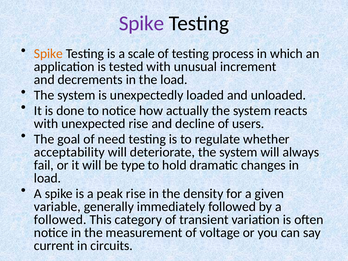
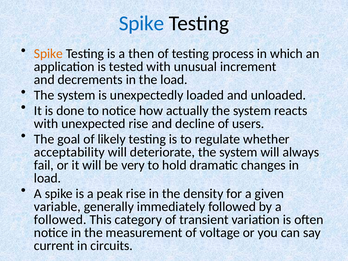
Spike colour: purple -> blue (142, 23)
scale: scale -> then (141, 54)
need: need -> likely (112, 139)
type: type -> very (133, 165)
